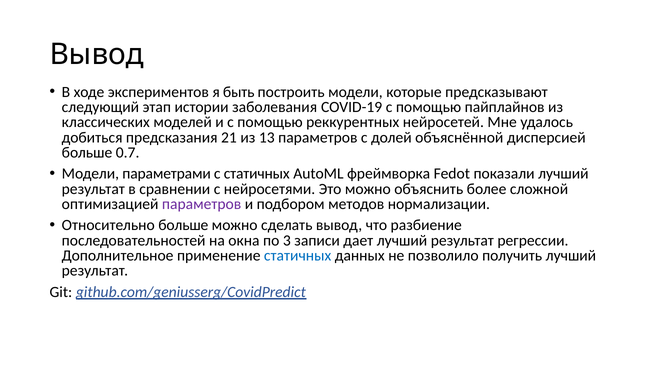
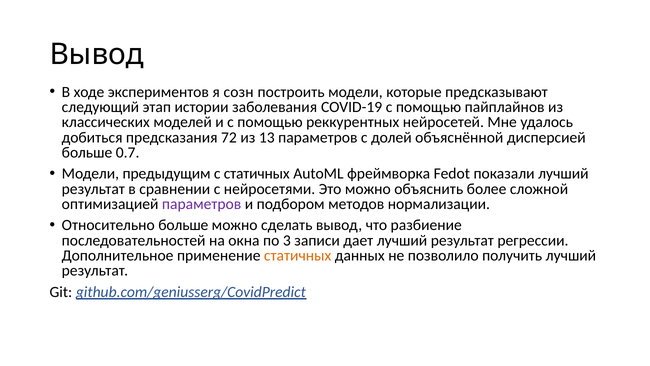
быть: быть -> созн (239, 92)
21: 21 -> 72 (229, 137)
параметрами: параметрами -> предыдущим (167, 174)
статичных colour: blue -> orange (298, 255)
